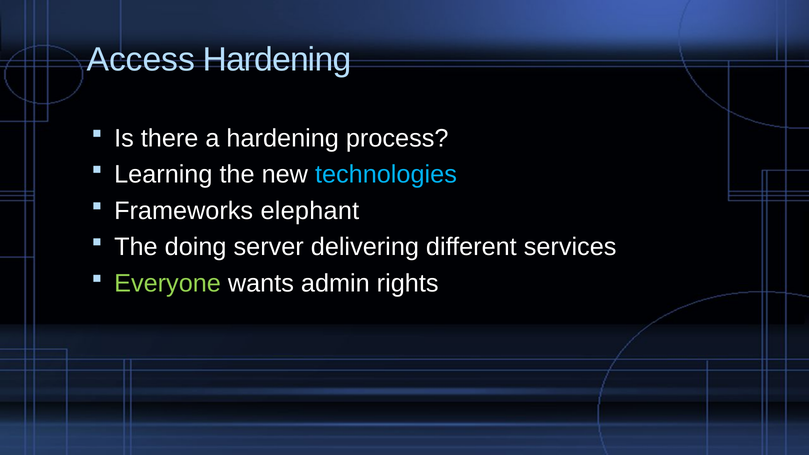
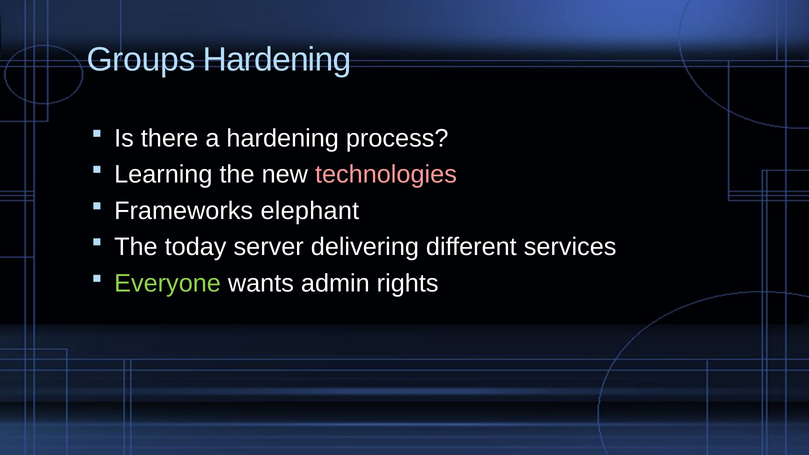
Access: Access -> Groups (141, 60)
technologies colour: light blue -> pink (386, 174)
doing: doing -> today (196, 247)
